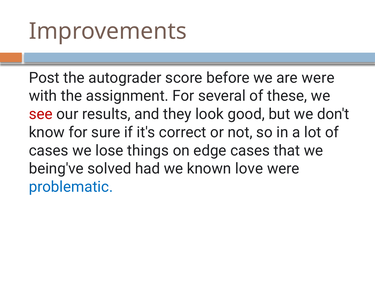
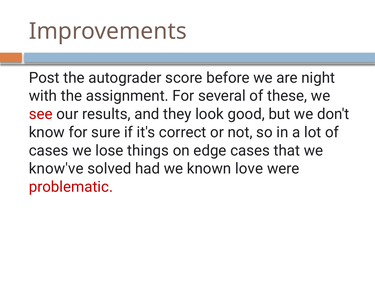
are were: were -> night (318, 78)
being've: being've -> know've (56, 168)
problematic colour: blue -> red (71, 186)
